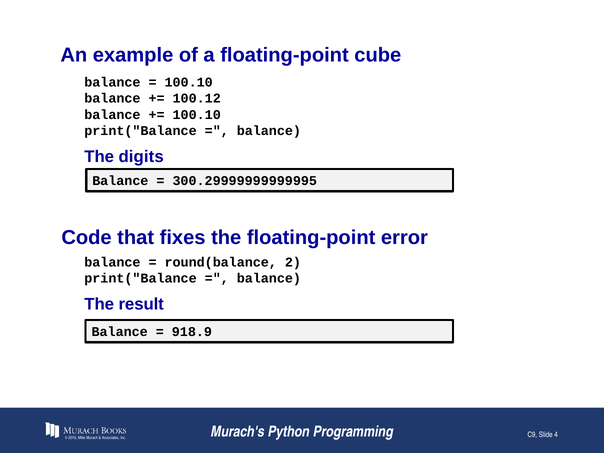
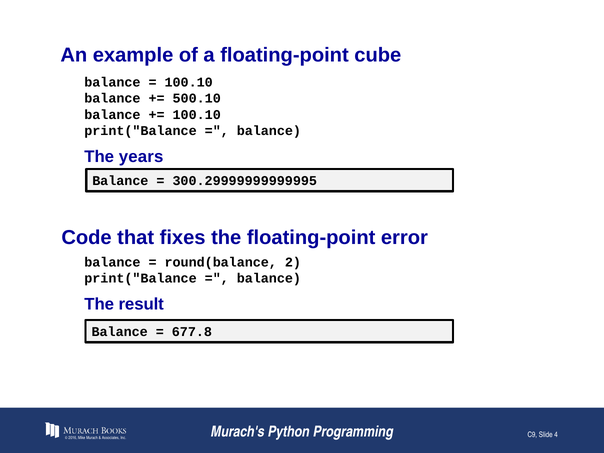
100.12: 100.12 -> 500.10 (197, 99)
digits: digits -> years (141, 157)
918.9: 918.9 -> 677.8 (192, 332)
